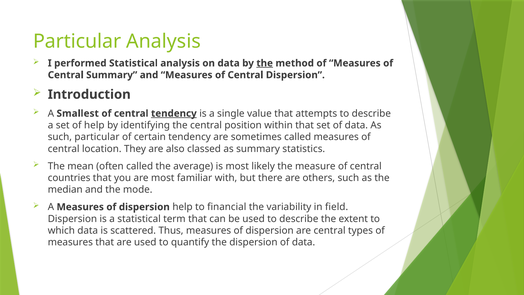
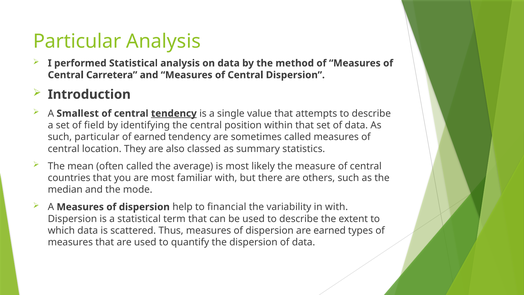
the underline: present -> none (265, 63)
Central Summary: Summary -> Carretera (112, 75)
of help: help -> field (94, 125)
of certain: certain -> earned (150, 137)
in field: field -> with (337, 207)
are central: central -> earned (330, 230)
